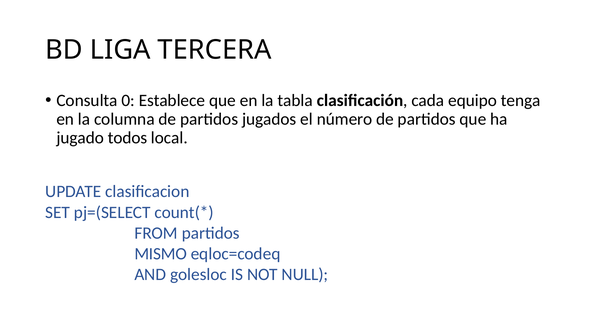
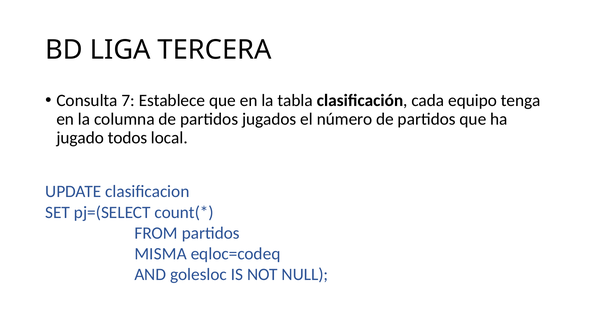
0: 0 -> 7 (128, 100)
MISMO: MISMO -> MISMA (161, 254)
